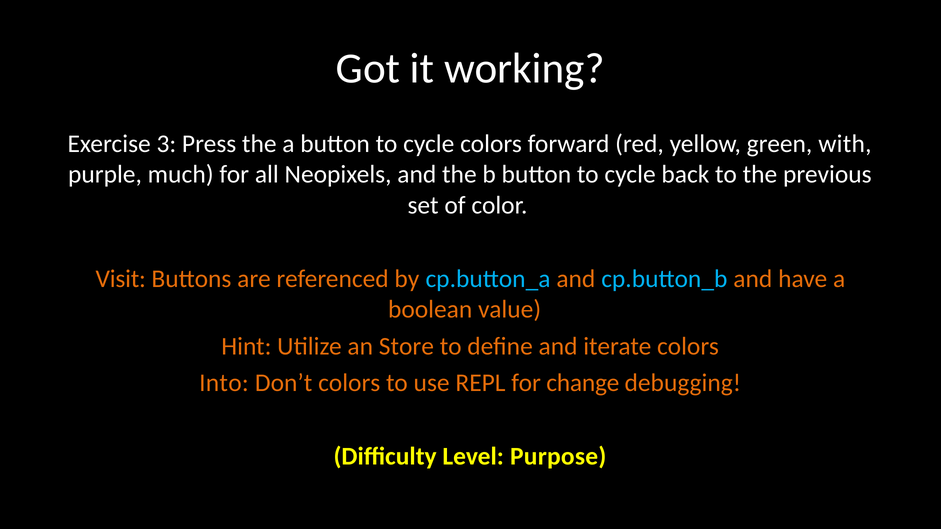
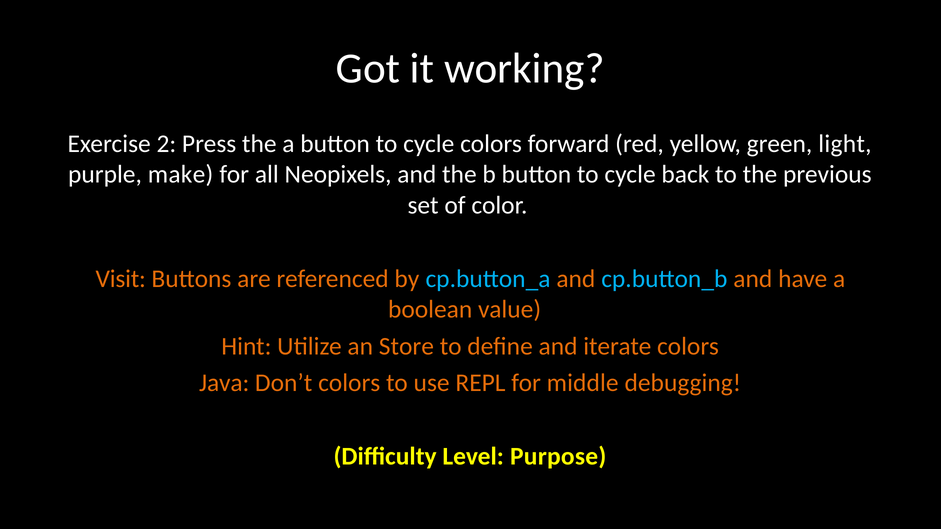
3: 3 -> 2 (166, 144)
with: with -> light (845, 144)
much: much -> make (181, 175)
Into: Into -> Java (224, 383)
change: change -> middle (583, 383)
